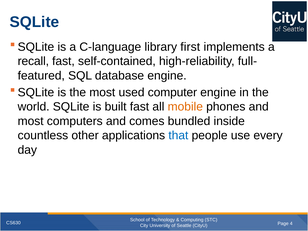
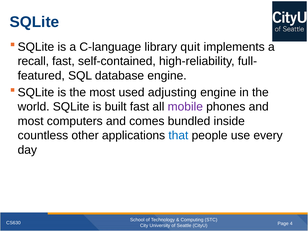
first: first -> quit (190, 47)
computer: computer -> adjusting (172, 92)
mobile colour: orange -> purple (185, 107)
